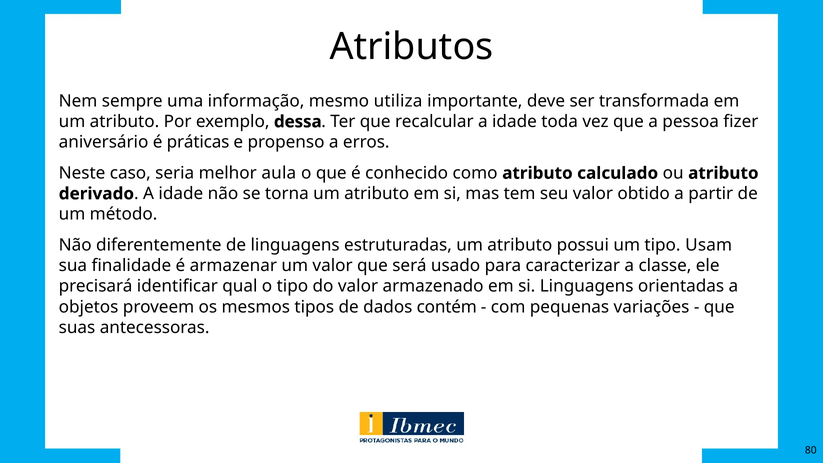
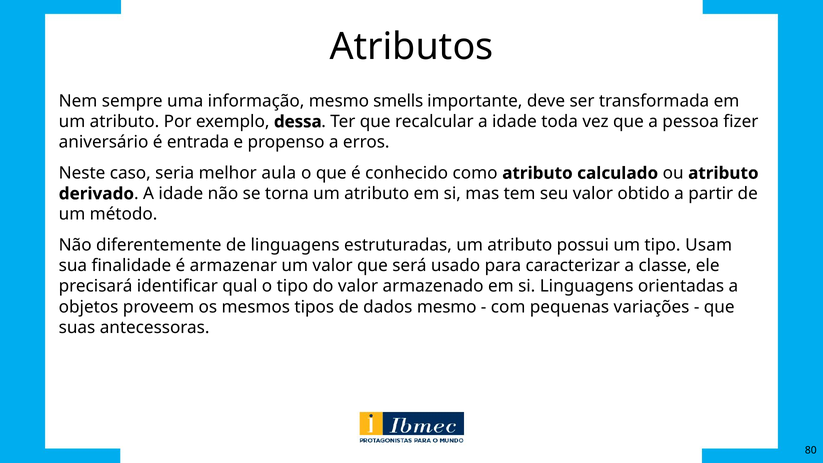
utiliza: utiliza -> smells (398, 101)
práticas: práticas -> entrada (198, 142)
dados contém: contém -> mesmo (447, 307)
